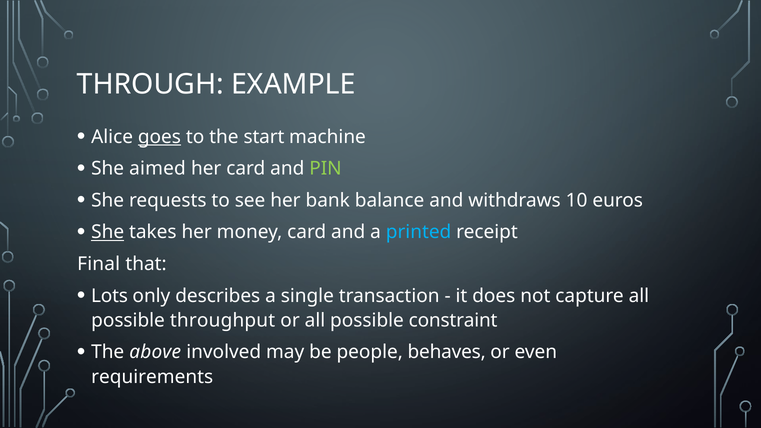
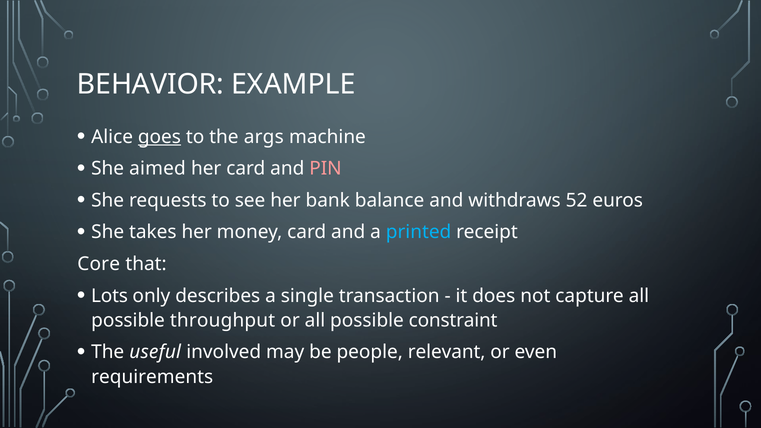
THROUGH: THROUGH -> BEHAVIOR (150, 85)
start: start -> args (264, 137)
PIN colour: light green -> pink (325, 169)
10: 10 -> 52 (577, 200)
She underline: present -> none (108, 232)
Final: Final -> Core (99, 264)
above: above -> useful (155, 352)
behaves: behaves -> relevant (447, 352)
